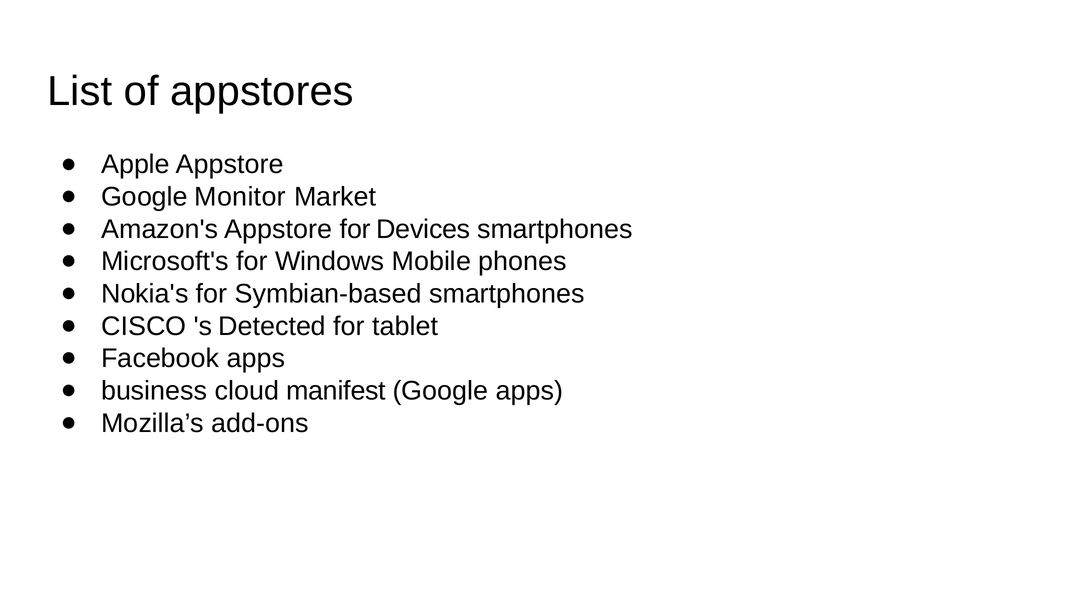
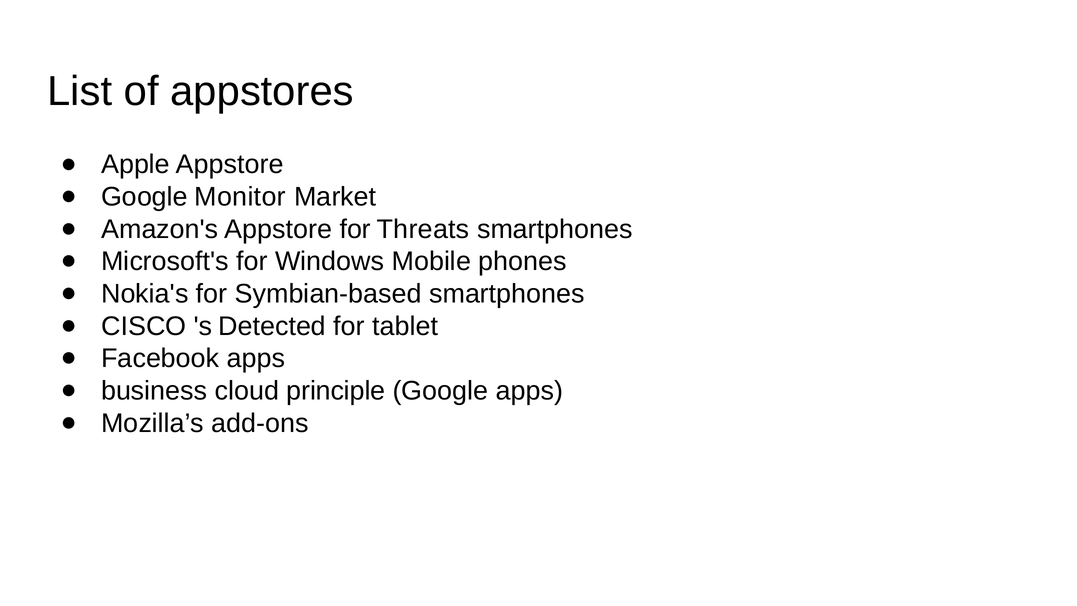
Devices: Devices -> Threats (423, 229)
manifest: manifest -> principle (336, 391)
